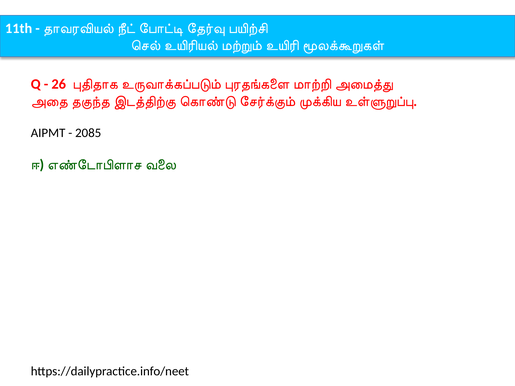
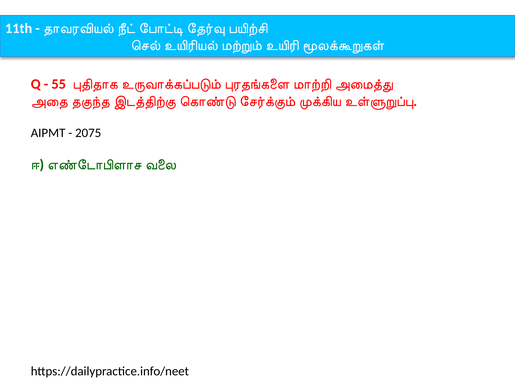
26: 26 -> 55 (59, 84)
2085: 2085 -> 2075 (88, 133)
